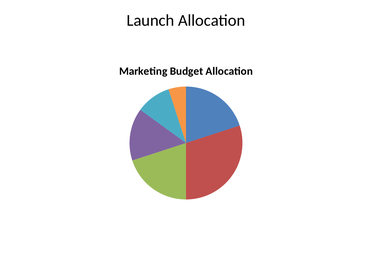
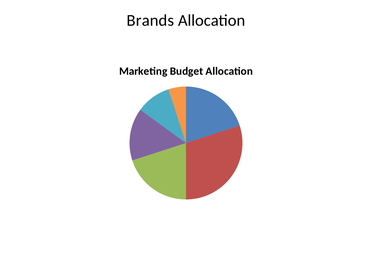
Launch: Launch -> Brands (150, 20)
